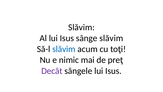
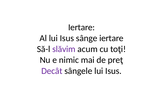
Slăvim: Slăvim -> Iertare (82, 27)
sânge slăvim: slăvim -> iertare (111, 38)
slăvim colour: blue -> purple (64, 49)
